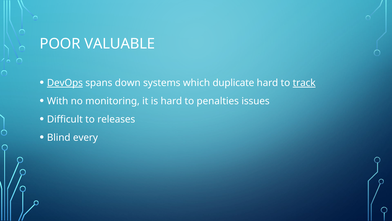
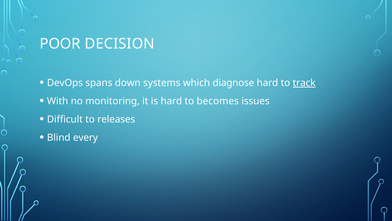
VALUABLE: VALUABLE -> DECISION (120, 44)
DevOps underline: present -> none (65, 83)
duplicate: duplicate -> diagnose (233, 83)
penalties: penalties -> becomes (218, 101)
